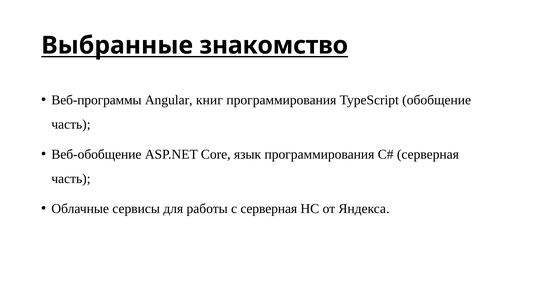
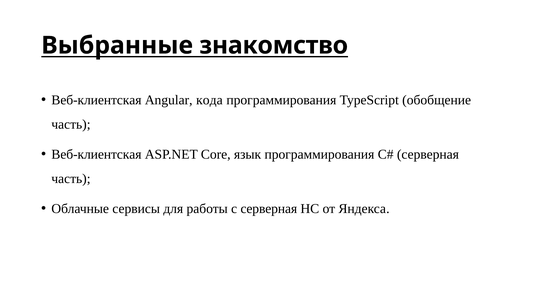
Веб-программы: Веб-программы -> Веб-клиентская (96, 100)
книг: книг -> кода (209, 100)
Веб-обобщение: Веб-обобщение -> Веб-клиентская (96, 155)
